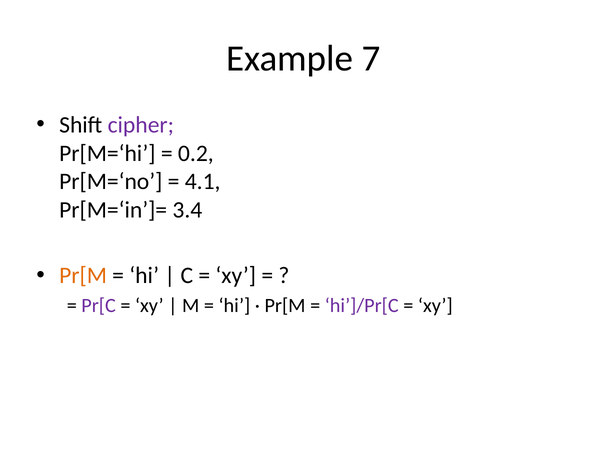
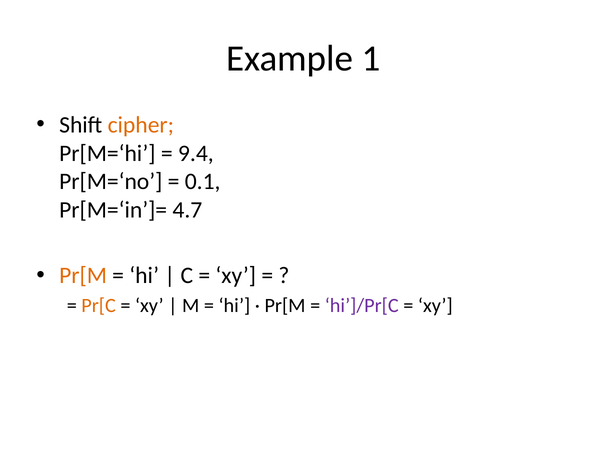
7: 7 -> 1 (371, 59)
cipher colour: purple -> orange (141, 125)
0.2: 0.2 -> 9.4 (196, 153)
4.1: 4.1 -> 0.1 (203, 182)
3.4: 3.4 -> 4.7 (187, 210)
Pr[C colour: purple -> orange (99, 306)
